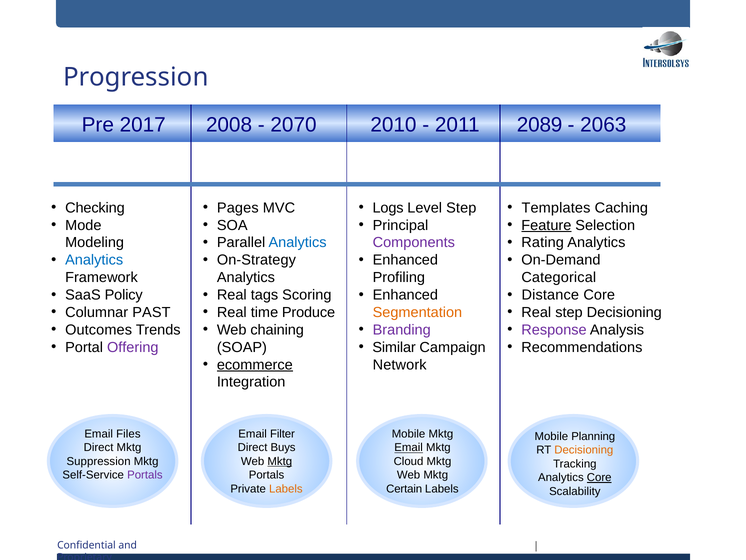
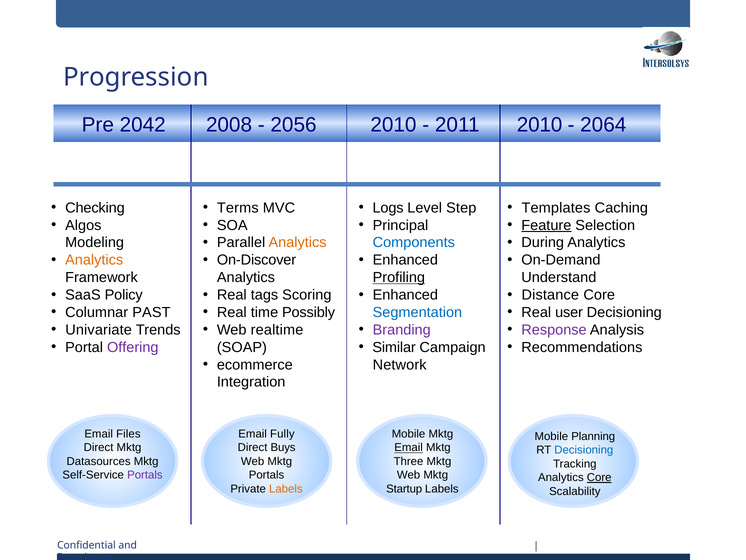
2017: 2017 -> 2042 (143, 125)
2070: 2070 -> 2056 (294, 125)
2011 2089: 2089 -> 2010 (540, 125)
2063: 2063 -> 2064 (603, 125)
Pages: Pages -> Terms (238, 208)
Mode: Mode -> Algos (83, 225)
Analytics colour: blue -> orange (298, 242)
Rating: Rating -> During (543, 242)
Components colour: purple -> blue (414, 242)
Analytics colour: blue -> orange (94, 260)
On-Strategy: On-Strategy -> On-Discover (257, 260)
Profiling underline: none -> present (399, 277)
Categorical: Categorical -> Understand (559, 277)
Produce: Produce -> Possibly (309, 312)
Real step: step -> user (569, 312)
Segmentation colour: orange -> blue (417, 312)
Outcomes: Outcomes -> Univariate (99, 330)
chaining: chaining -> realtime (277, 330)
ecommerce underline: present -> none (255, 364)
Filter: Filter -> Fully (282, 434)
Decisioning colour: orange -> blue (584, 450)
Suppression: Suppression -> Datasources (99, 461)
Mktg underline: present -> none (280, 461)
Cloud: Cloud -> Three (409, 461)
Certain: Certain -> Startup (404, 488)
